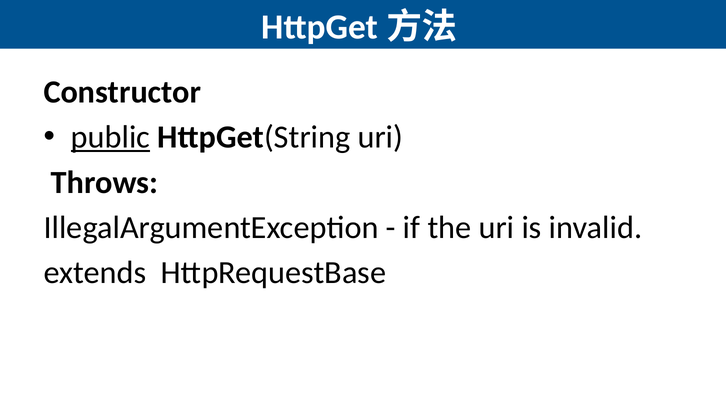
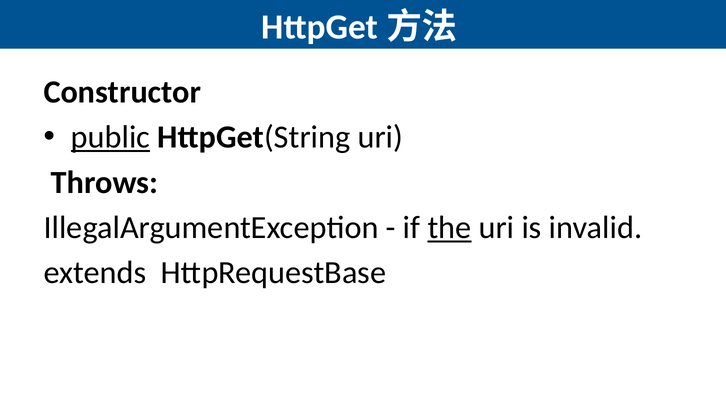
the underline: none -> present (449, 228)
